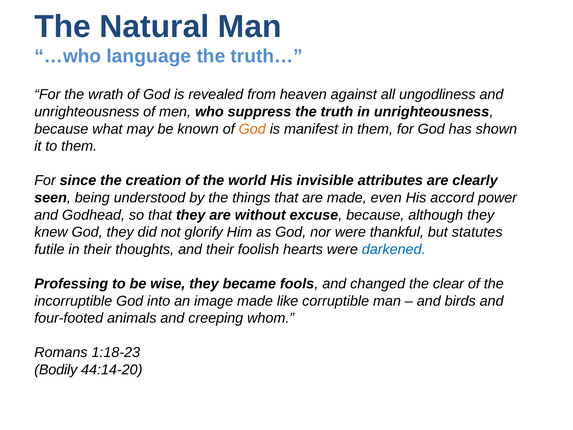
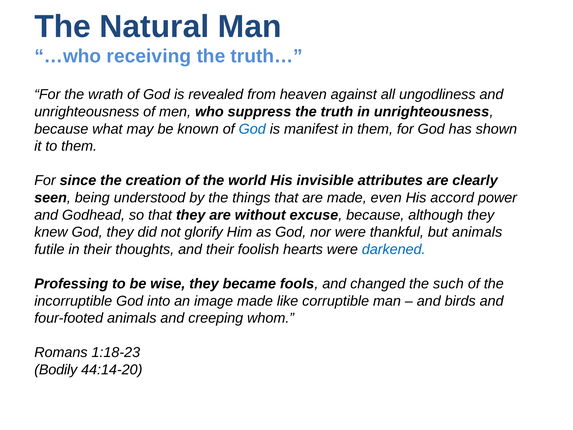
language: language -> receiving (149, 56)
God colour: orange -> blue (252, 129)
but statutes: statutes -> animals (477, 232)
clear: clear -> such (448, 284)
